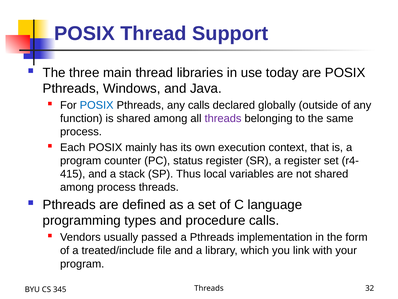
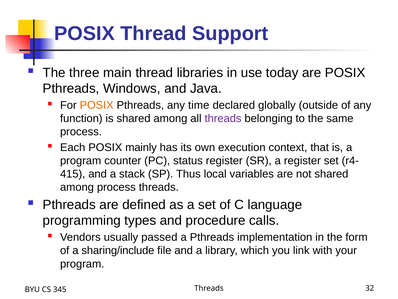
POSIX colour: blue -> orange (97, 105)
any calls: calls -> time (199, 105)
treated/include: treated/include -> sharing/include (118, 250)
